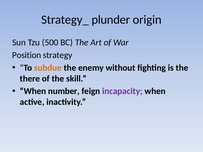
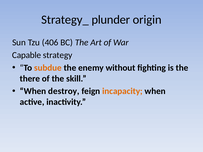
500: 500 -> 406 (50, 43)
Position: Position -> Capable (27, 55)
number: number -> destroy (64, 91)
incapacity colour: purple -> orange (122, 91)
